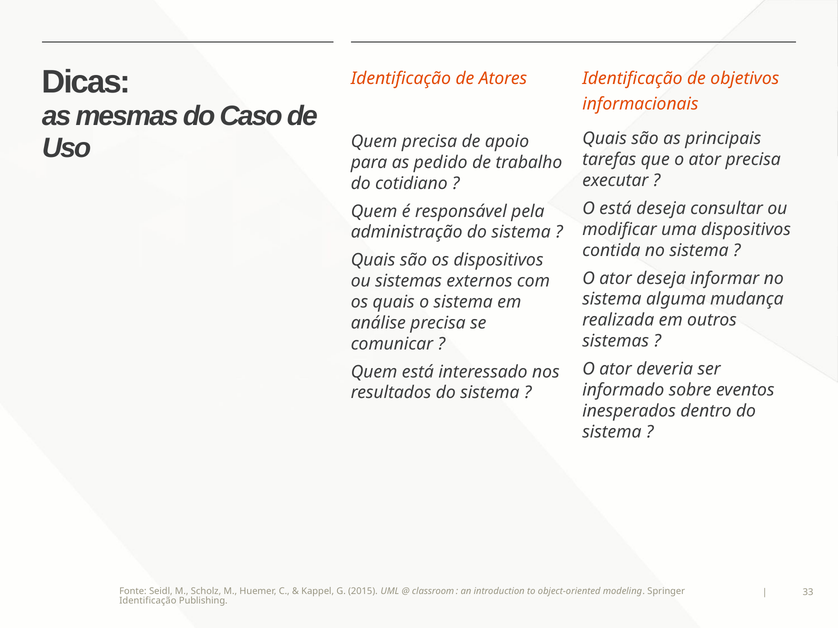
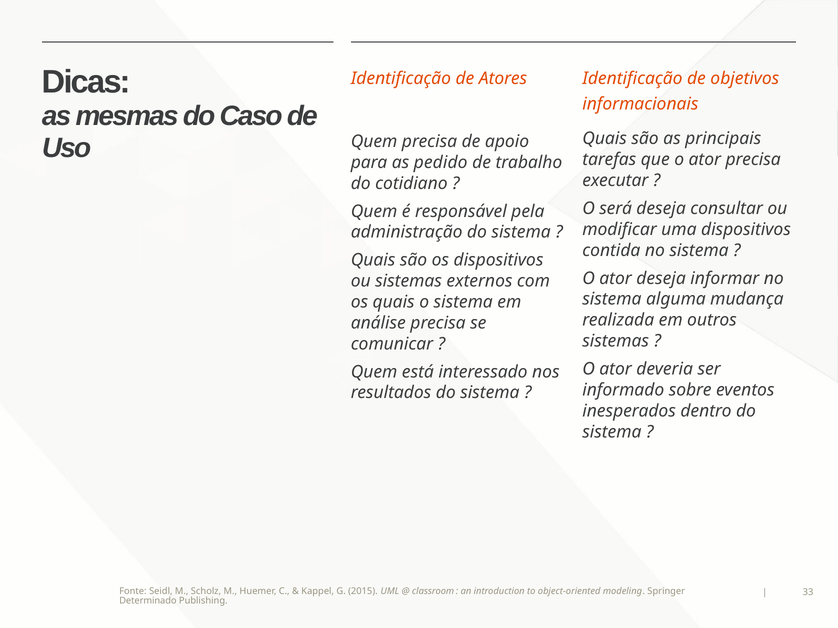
está: está -> será (616, 209)
Identificação: Identificação -> Determinado (148, 601)
